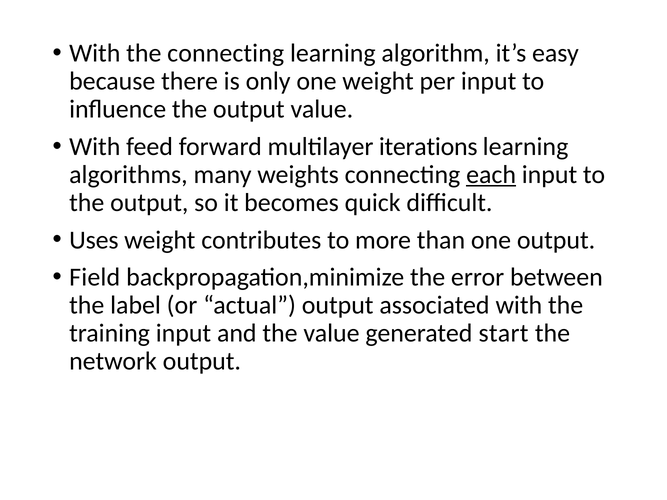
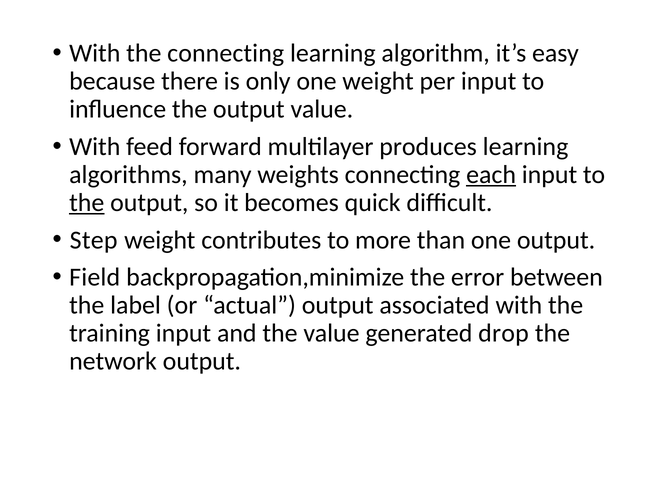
iterations: iterations -> produces (428, 147)
the underline: none -> present (87, 203)
Uses: Uses -> Step (94, 240)
start: start -> drop (504, 333)
